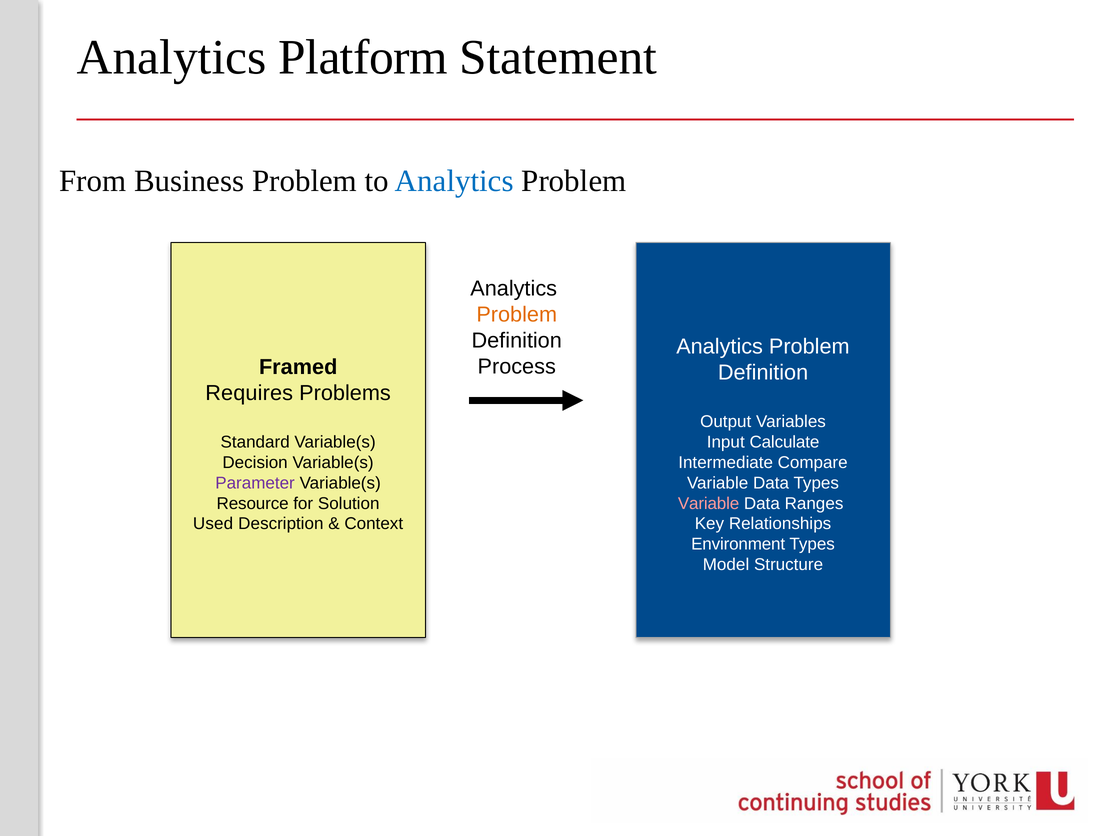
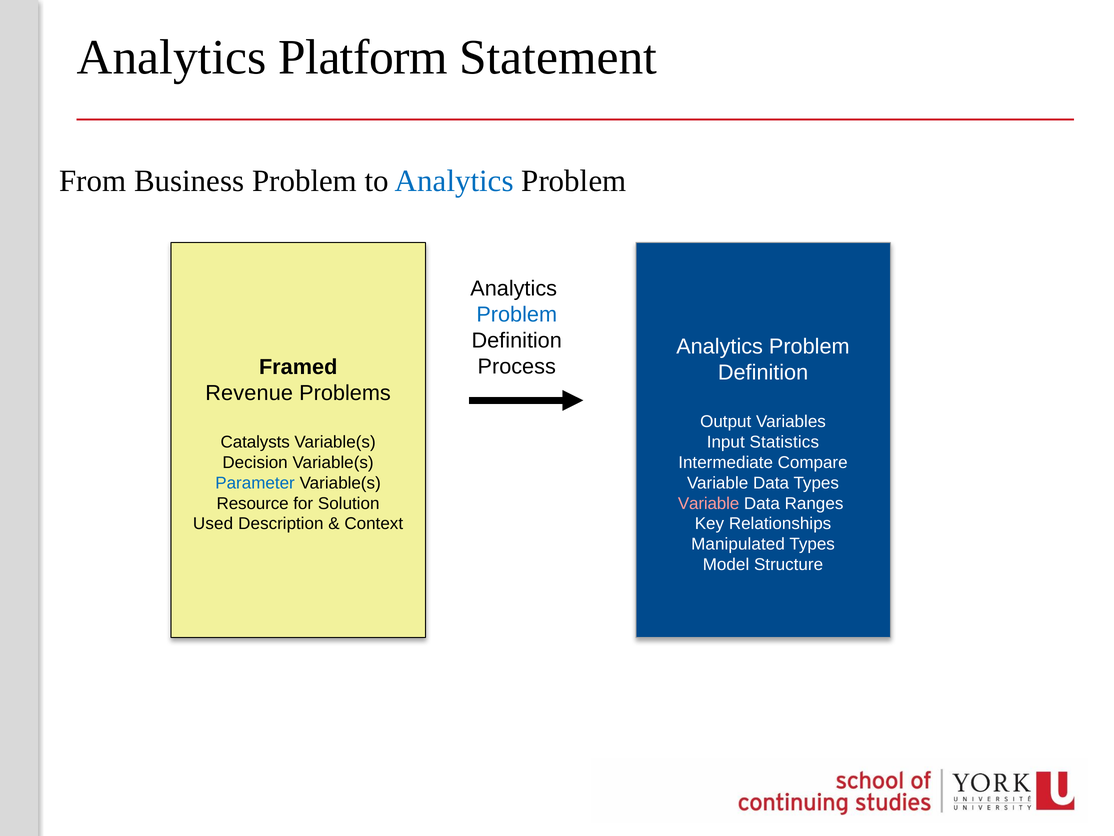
Problem colour: orange -> blue (517, 315)
Requires: Requires -> Revenue (249, 393)
Standard: Standard -> Catalysts (255, 442)
Calculate: Calculate -> Statistics (784, 442)
Parameter colour: purple -> blue (255, 483)
Environment: Environment -> Manipulated (738, 544)
